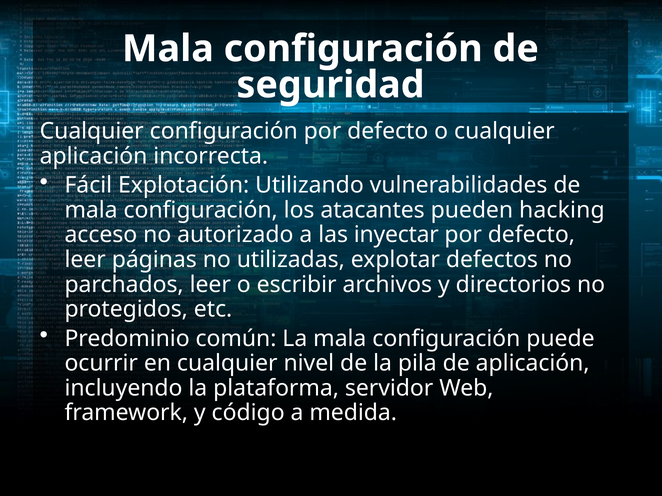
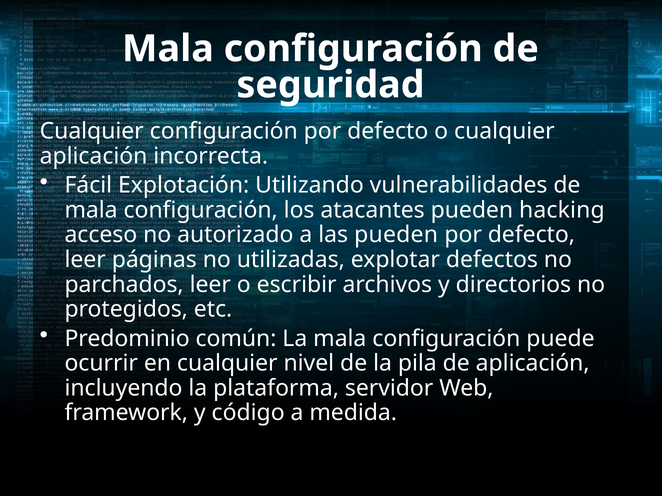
las inyectar: inyectar -> pueden (396, 235)
